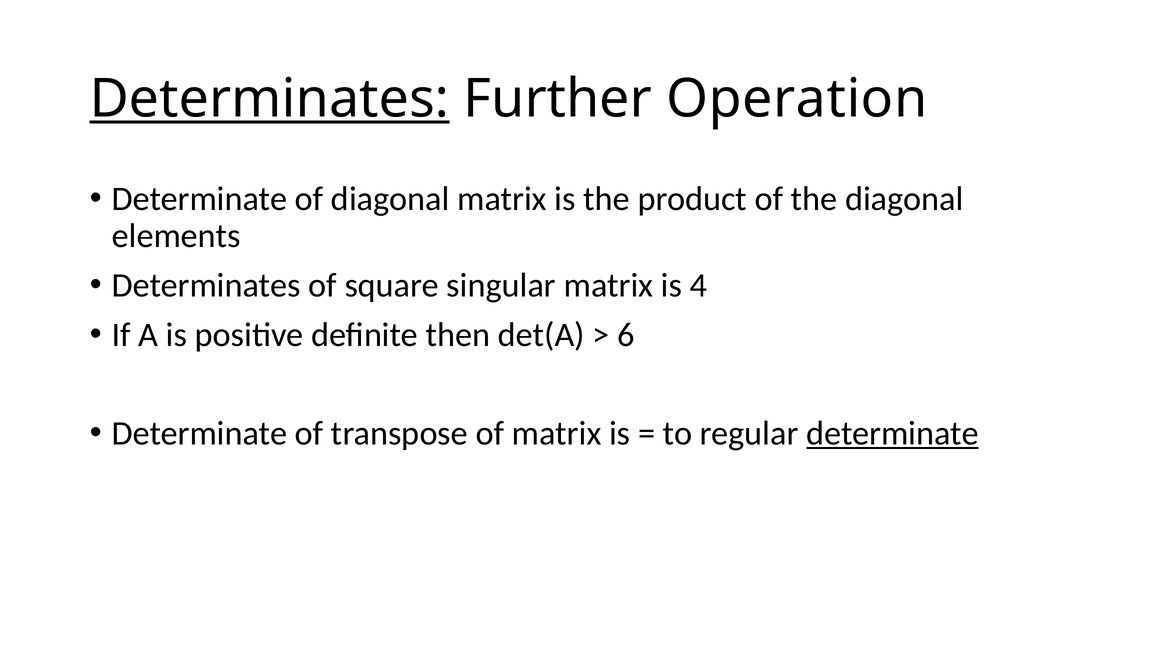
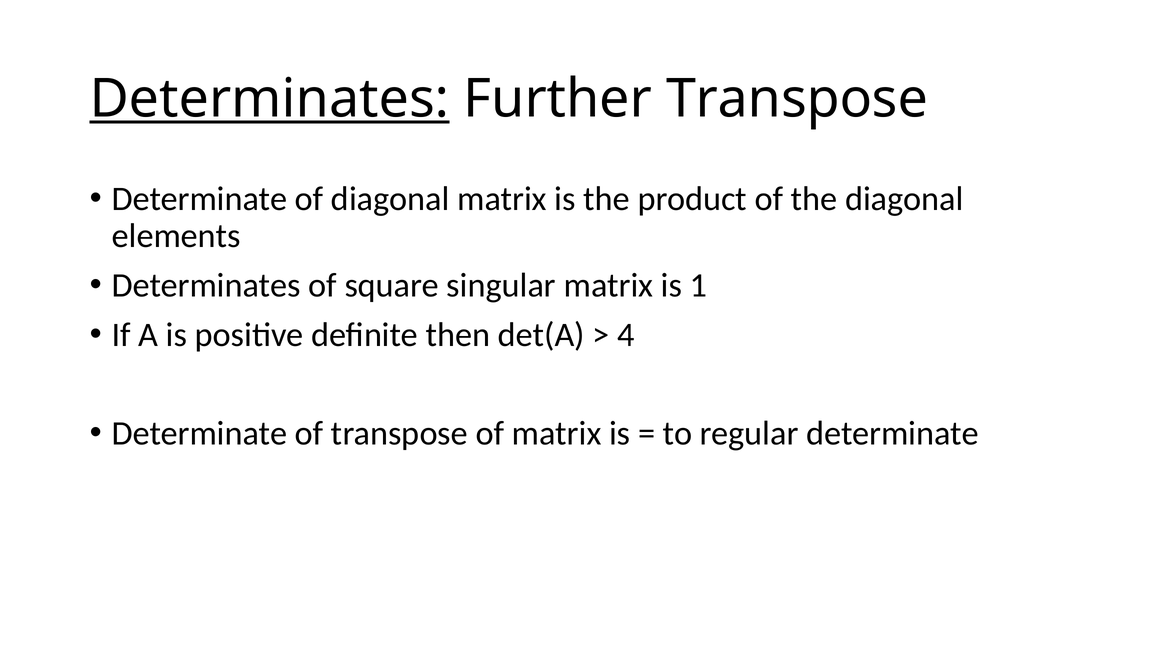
Further Operation: Operation -> Transpose (797, 99)
4: 4 -> 1 (699, 285)
6: 6 -> 4 (626, 334)
determinate underline: present -> none (893, 433)
